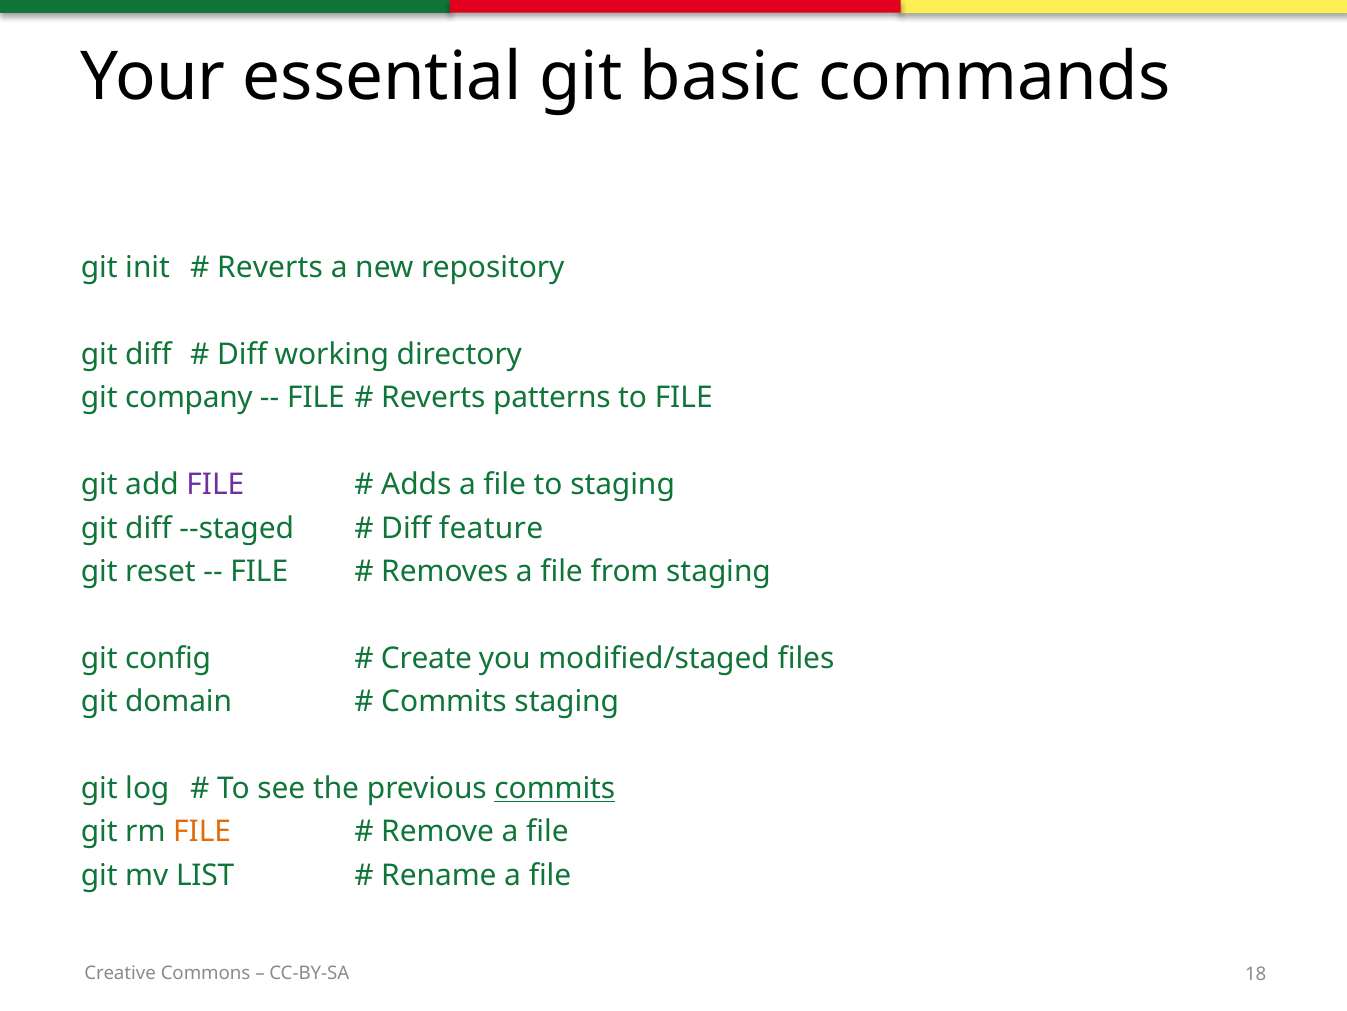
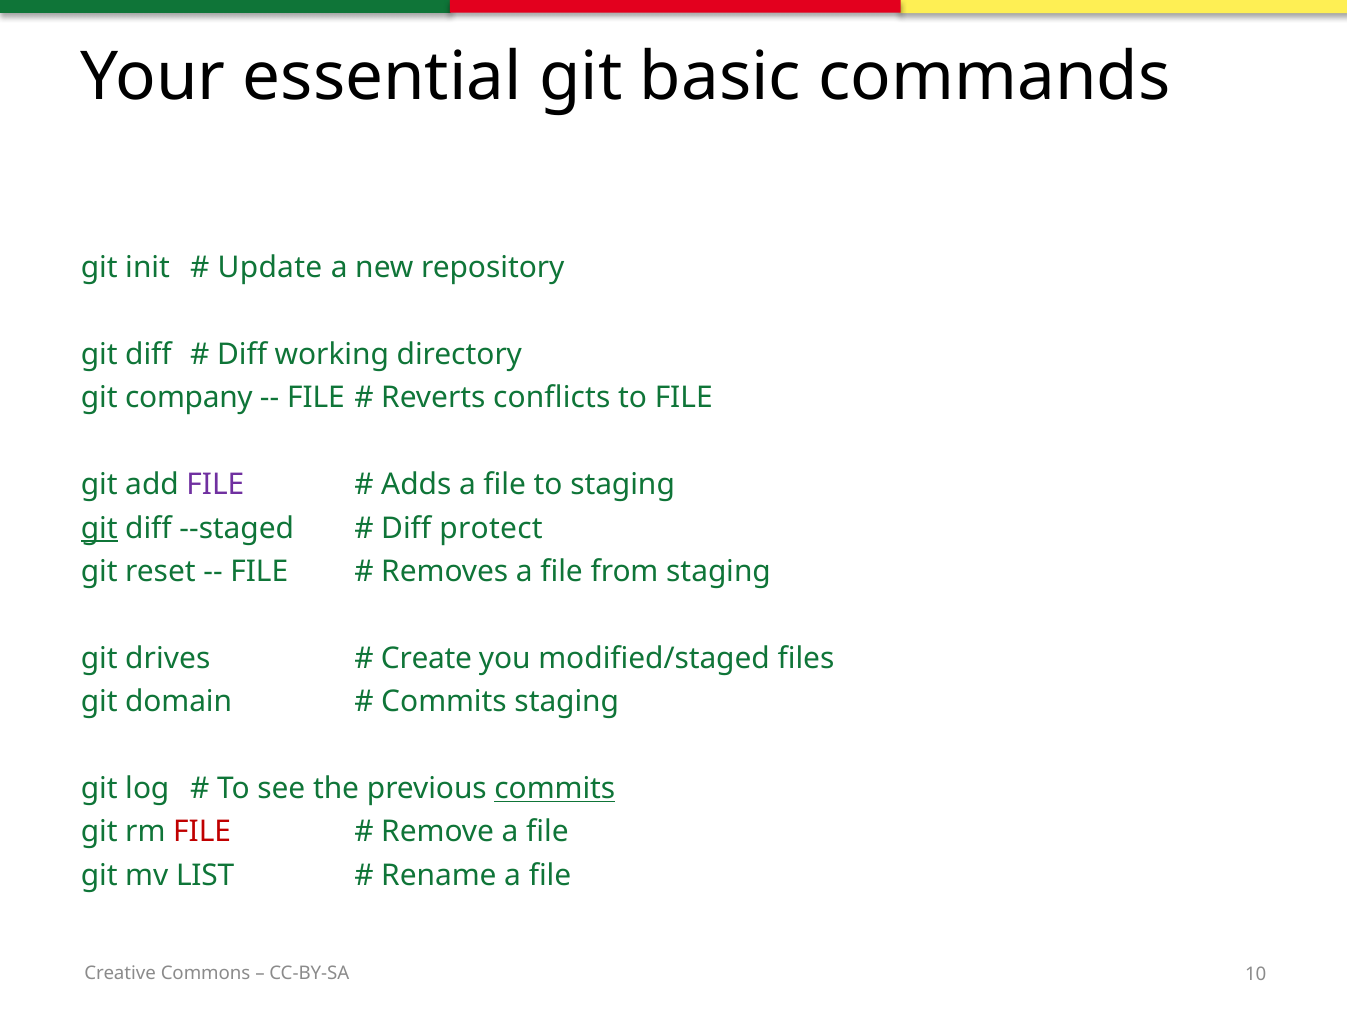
Reverts: Reverts -> Update (270, 267)
patterns: patterns -> conflicts (552, 398)
git underline: none -> present (99, 528)
feature: feature -> protect (491, 528)
config: config -> drives (168, 658)
FILE colour: orange -> red (202, 831)
18: 18 -> 10 (1256, 974)
